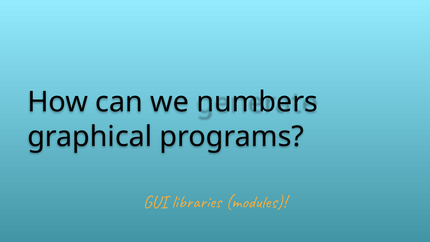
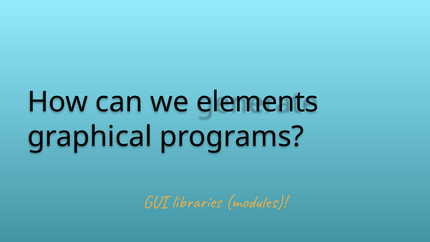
numbers: numbers -> elements (257, 102)
